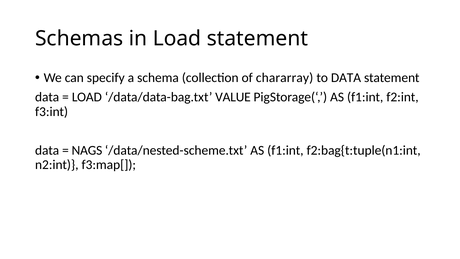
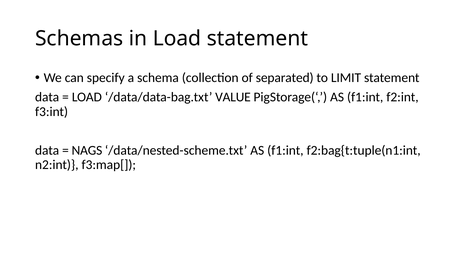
chararray: chararray -> separated (285, 78)
to DATA: DATA -> LIMIT (346, 78)
